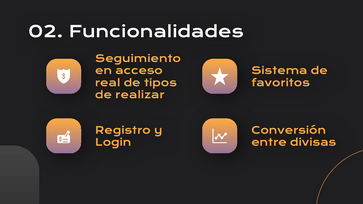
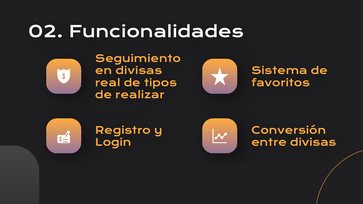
acceso: acceso -> divisas (139, 71)
